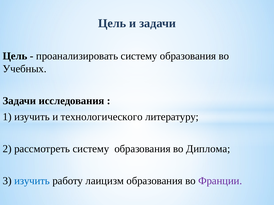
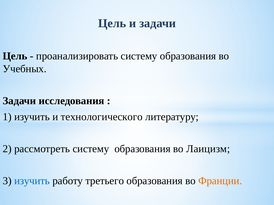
Диплома: Диплома -> Лаицизм (208, 149)
лаицизм: лаицизм -> третьего (105, 181)
Франции colour: purple -> orange (220, 181)
